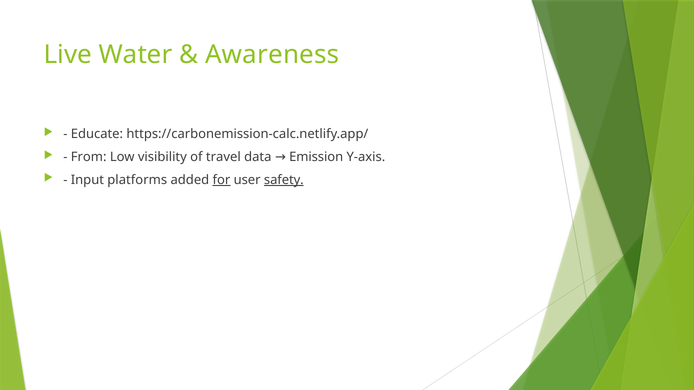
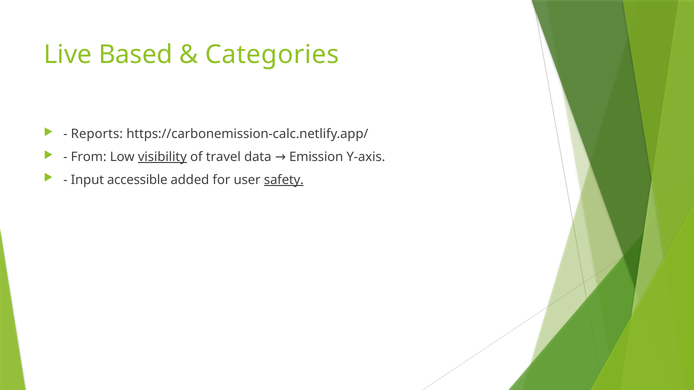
Water: Water -> Based (136, 55)
Awareness: Awareness -> Categories (272, 55)
Educate: Educate -> Reports (97, 134)
visibility underline: none -> present (162, 157)
platforms: platforms -> accessible (137, 180)
for underline: present -> none (221, 180)
